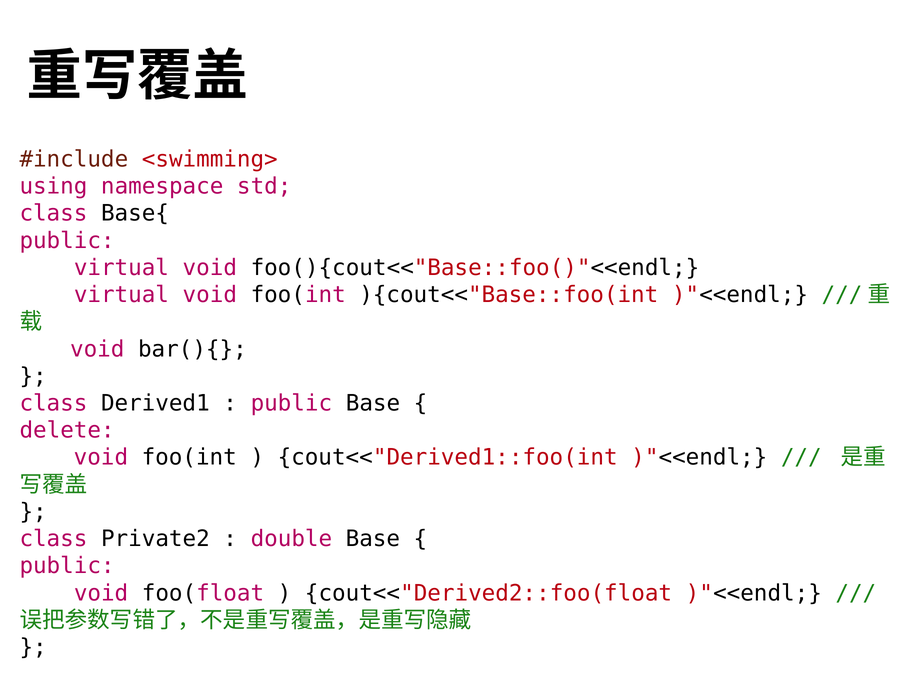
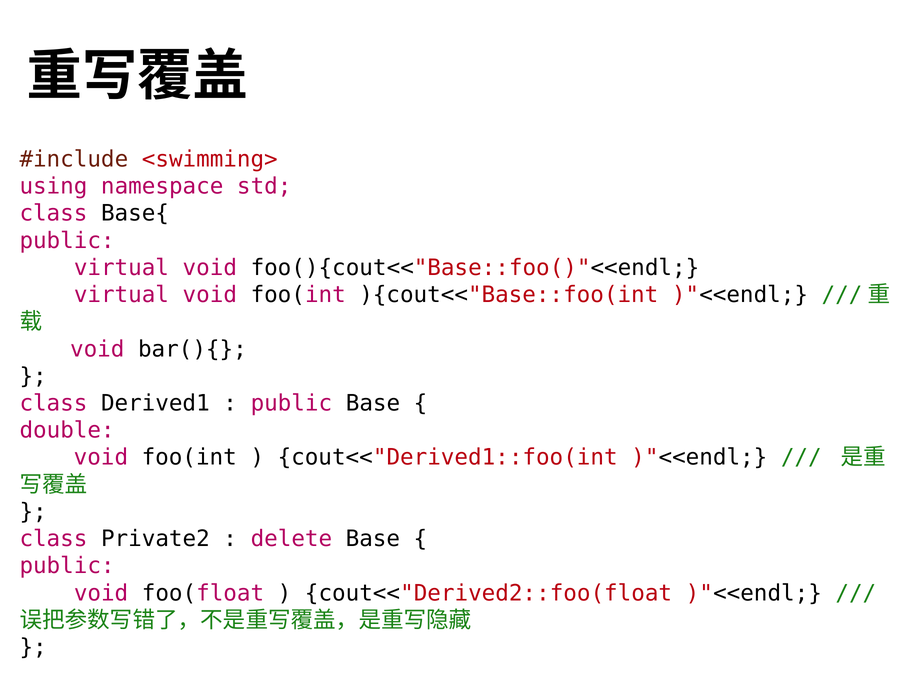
delete: delete -> double (67, 430)
double: double -> delete (291, 539)
